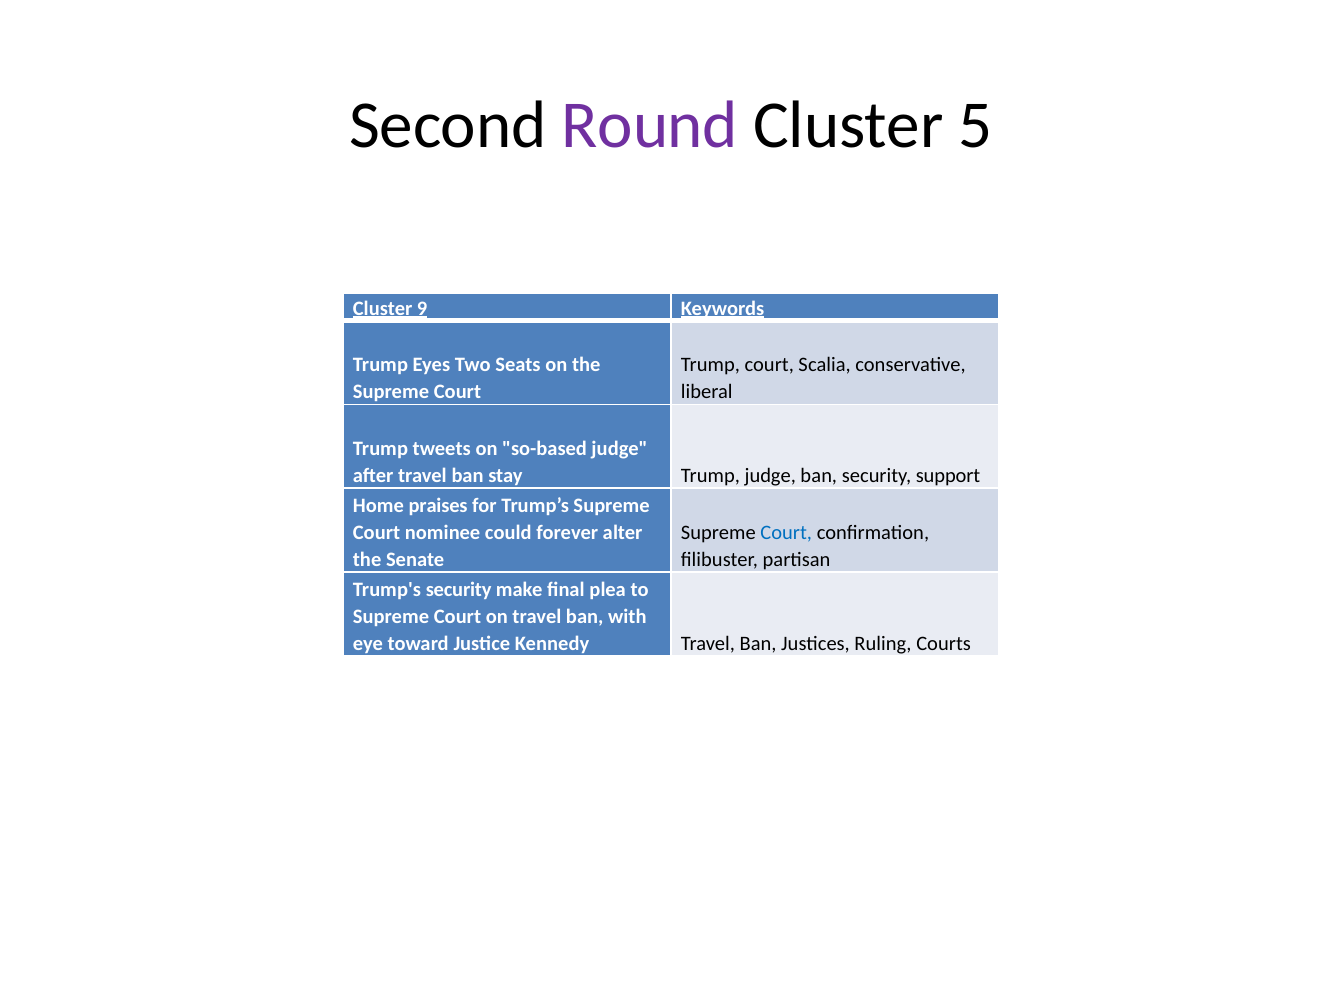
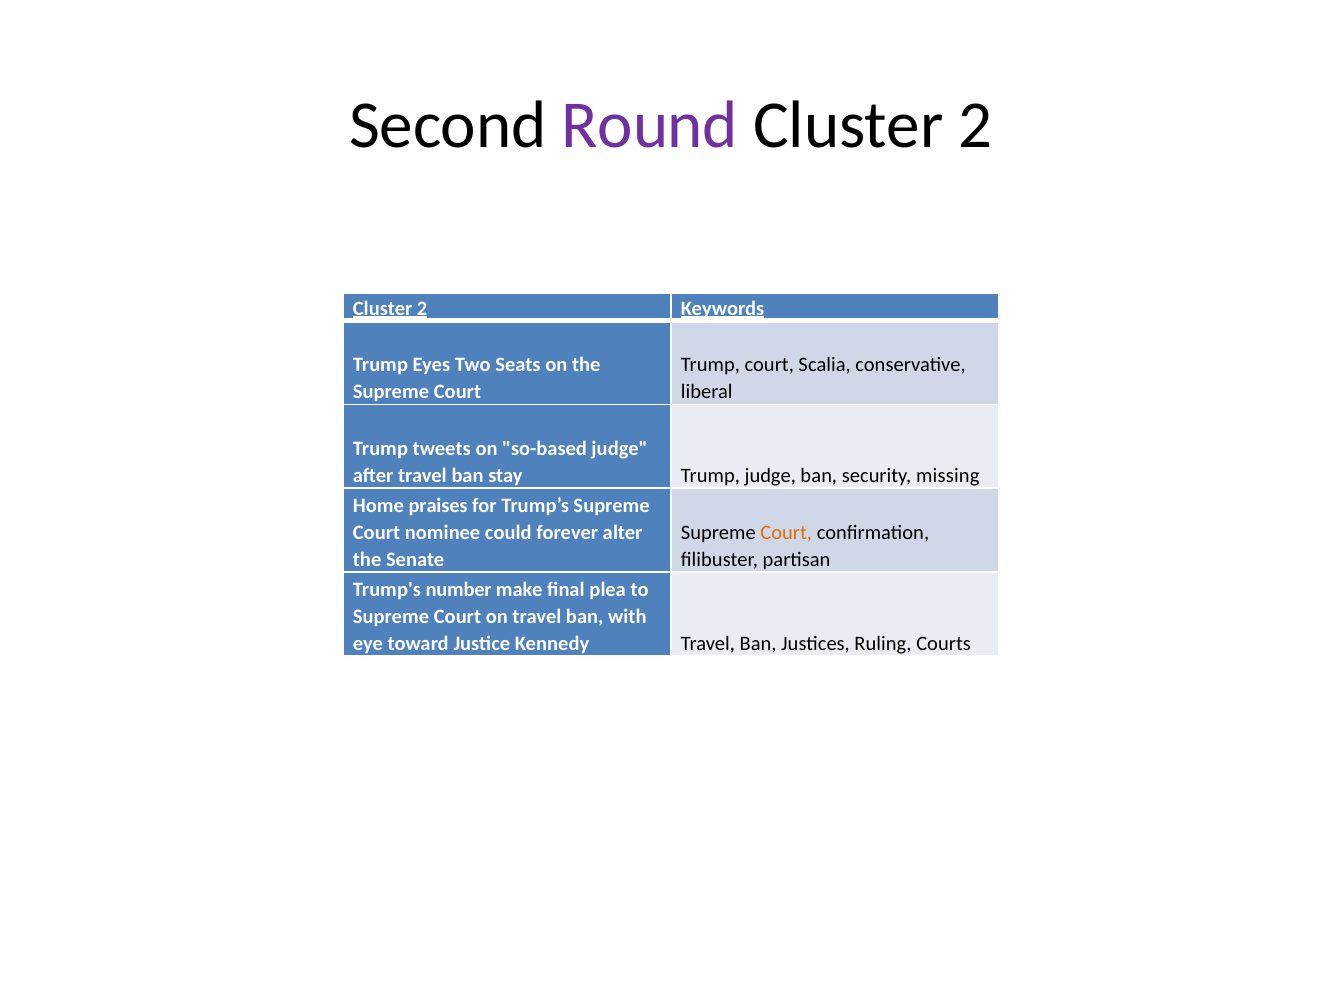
5: 5 -> 2 (976, 125)
9: 9 -> 2 (422, 308)
support: support -> missing (948, 476)
Court colour: blue -> orange (786, 533)
Trump's security: security -> number (459, 590)
